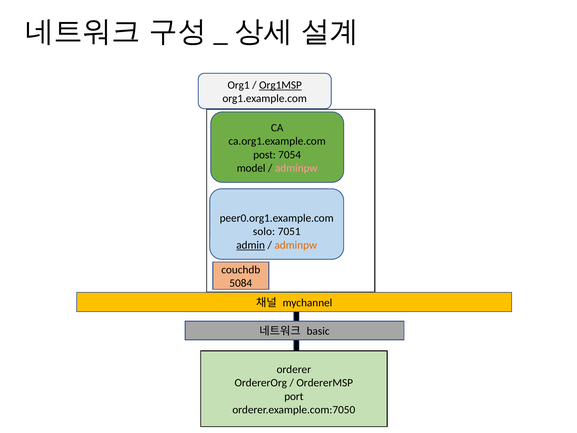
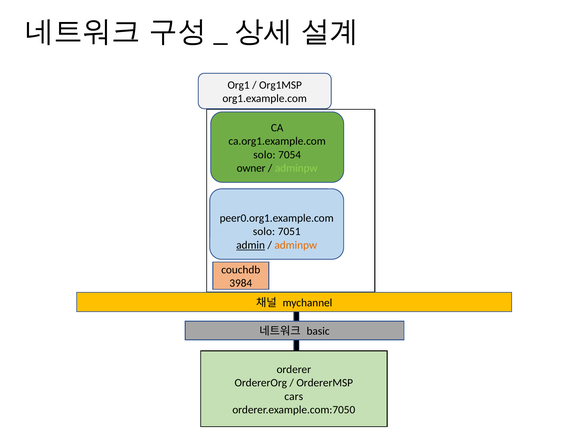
Org1MSP underline: present -> none (280, 85)
post: post -> solo (264, 155)
model: model -> owner (251, 168)
adminpw colour: pink -> light green (296, 168)
5084: 5084 -> 3984 (241, 283)
port: port -> cars (294, 396)
